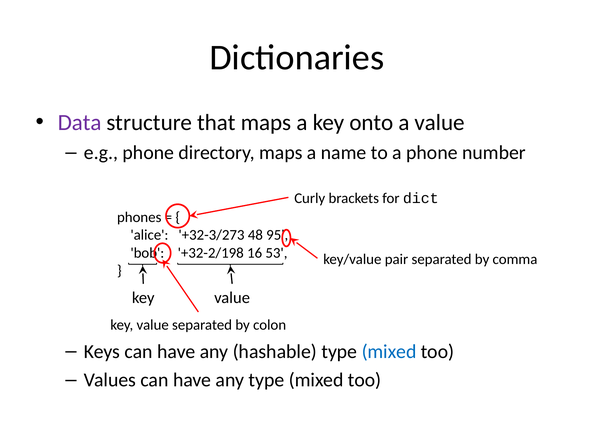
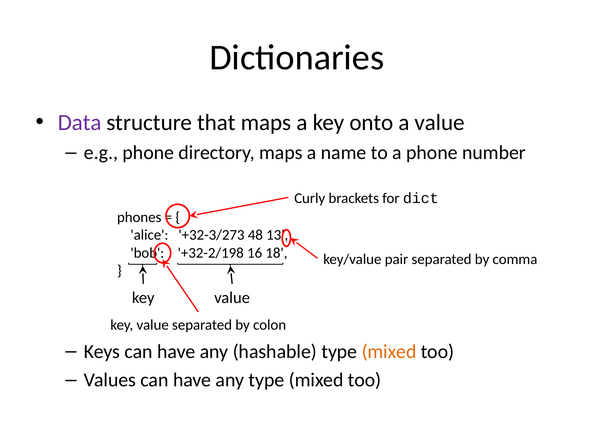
95: 95 -> 13 (277, 235)
53: 53 -> 18 (276, 253)
mixed colour: blue -> orange (389, 351)
